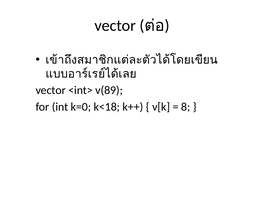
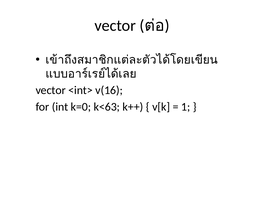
v(89: v(89 -> v(16 (109, 90)
k<18: k<18 -> k<63 (107, 107)
8: 8 -> 1 (186, 107)
